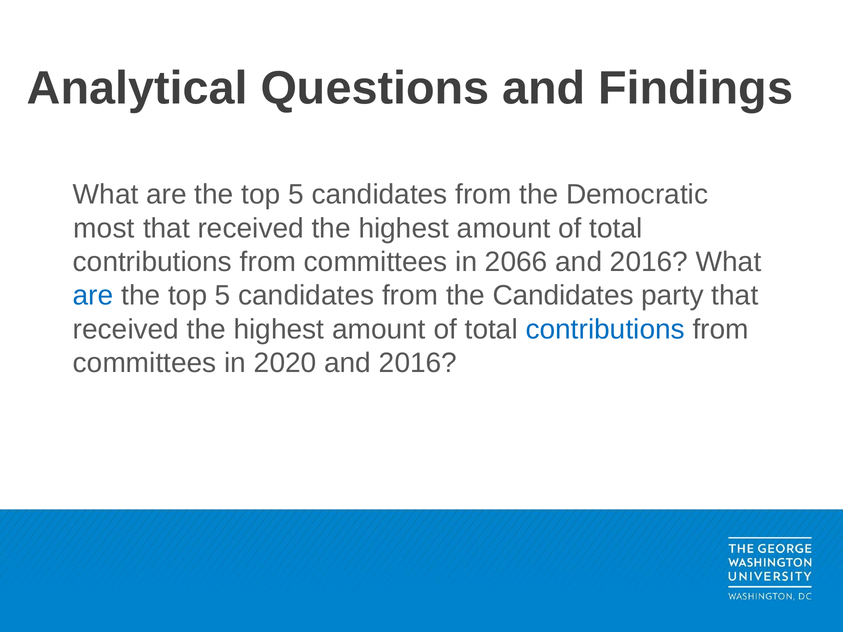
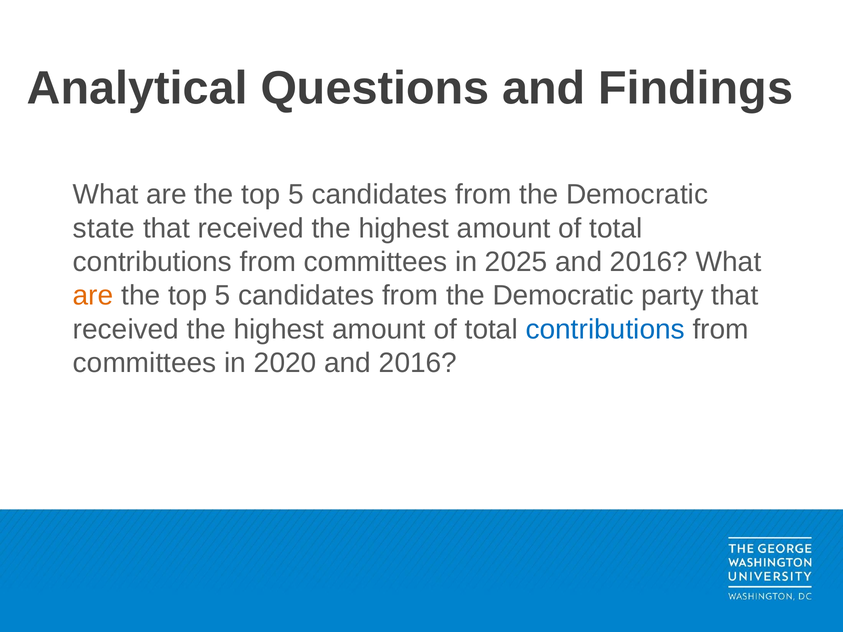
most: most -> state (104, 228)
2066: 2066 -> 2025 (516, 262)
are colour: blue -> orange (93, 296)
Candidates: Candidates -> Democratic (563, 296)
